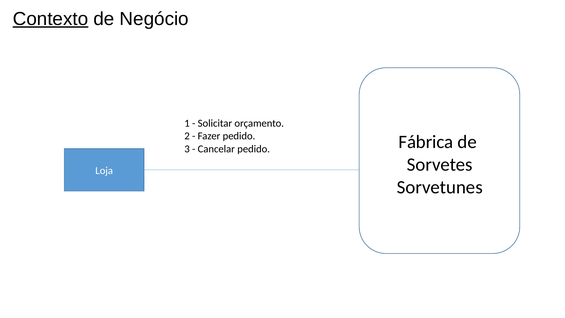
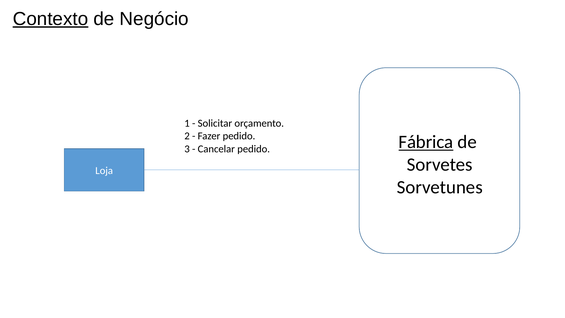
Fábrica underline: none -> present (426, 142)
